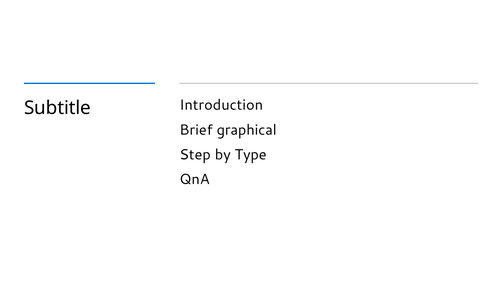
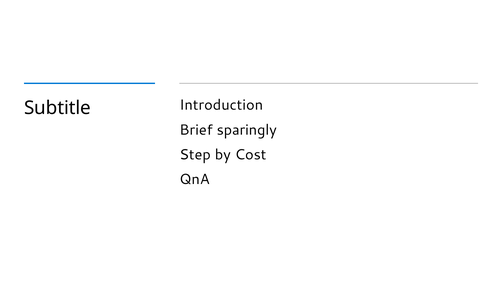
graphical: graphical -> sparingly (247, 130)
Type: Type -> Cost (251, 154)
